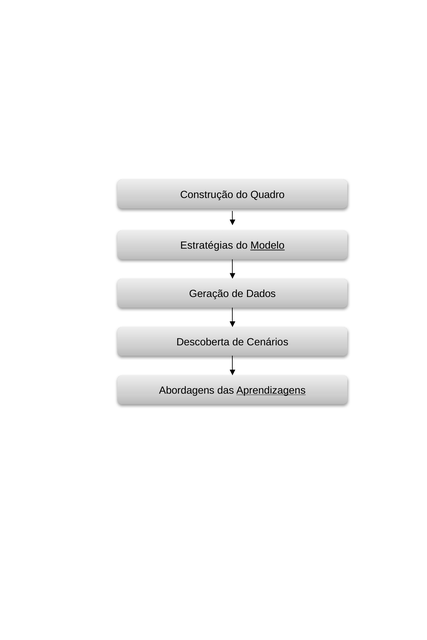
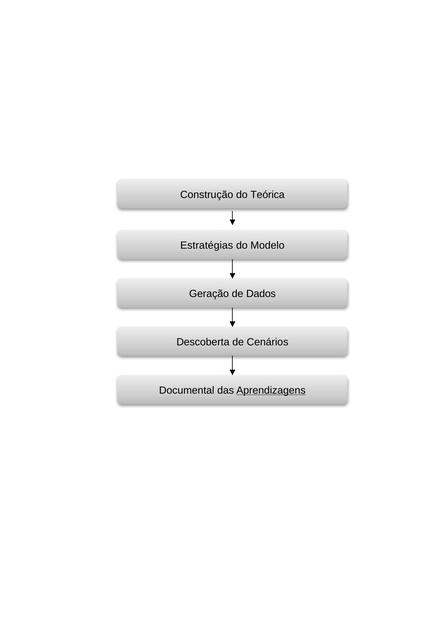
Quadro: Quadro -> Teórica (268, 195)
Modelo underline: present -> none (268, 246)
Abordagens: Abordagens -> Documental (187, 391)
